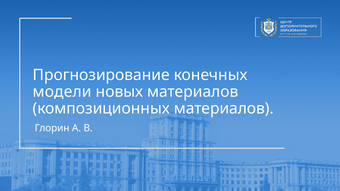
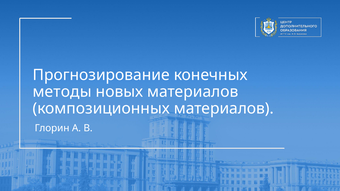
модели: модели -> методы (62, 92)
